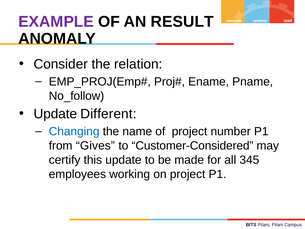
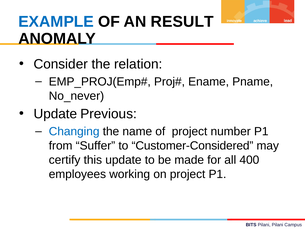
EXAMPLE colour: purple -> blue (56, 22)
No_follow: No_follow -> No_never (76, 96)
Different: Different -> Previous (109, 114)
Gives: Gives -> Suffer (95, 146)
345: 345 -> 400 (249, 160)
